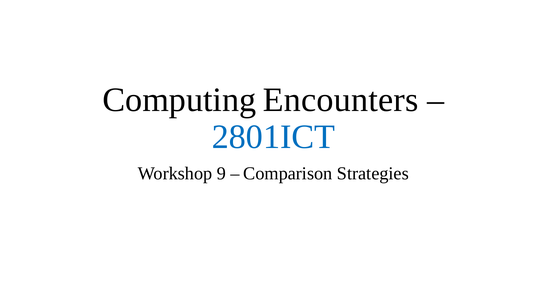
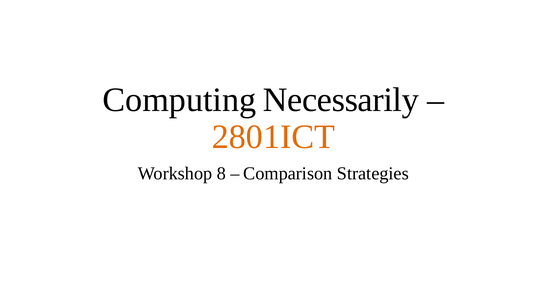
Encounters: Encounters -> Necessarily (341, 100)
2801ICT colour: blue -> orange (273, 137)
9: 9 -> 8 (221, 173)
